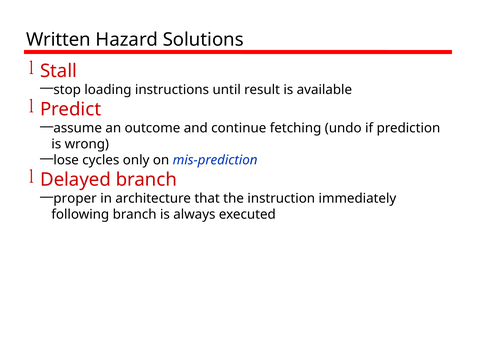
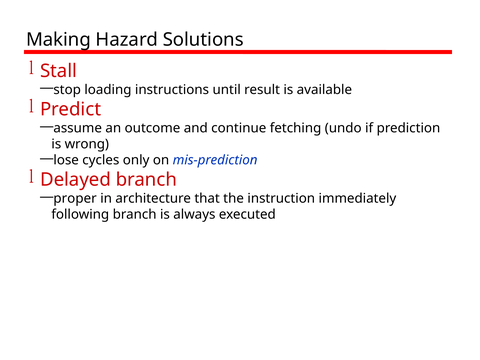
Written: Written -> Making (58, 40)
